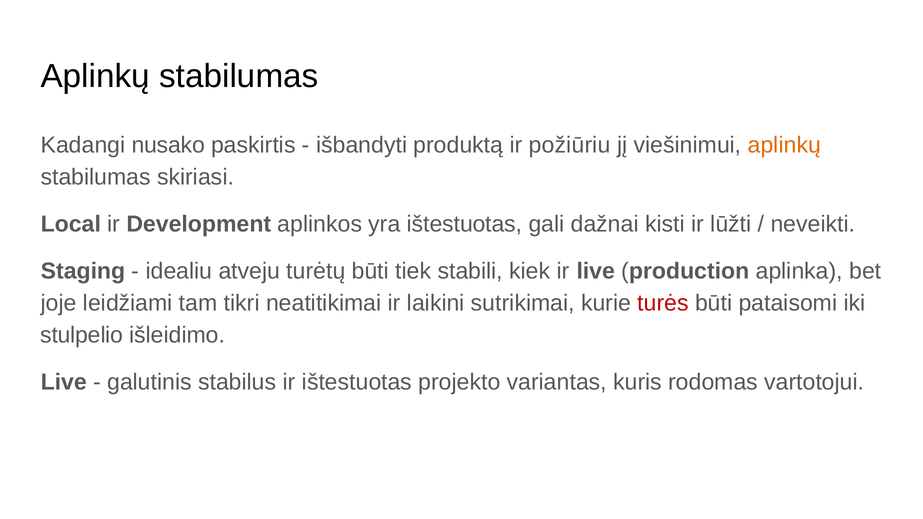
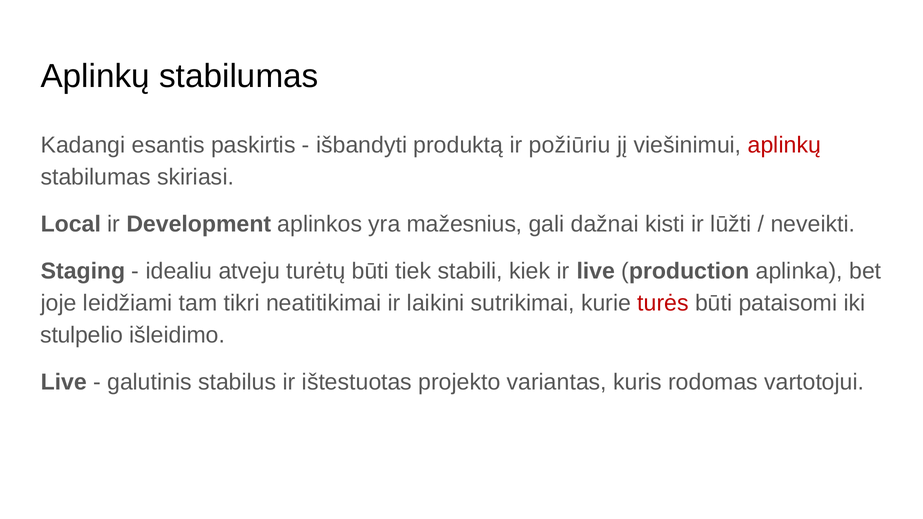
nusako: nusako -> esantis (168, 145)
aplinkų colour: orange -> red (784, 145)
yra ištestuotas: ištestuotas -> mažesnius (465, 224)
